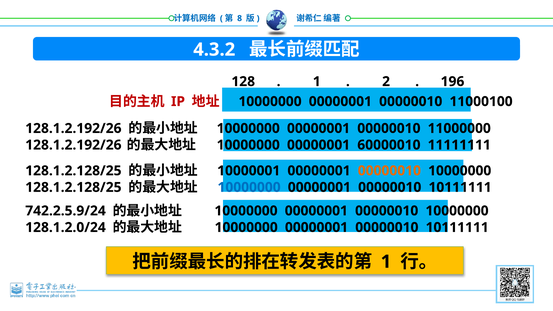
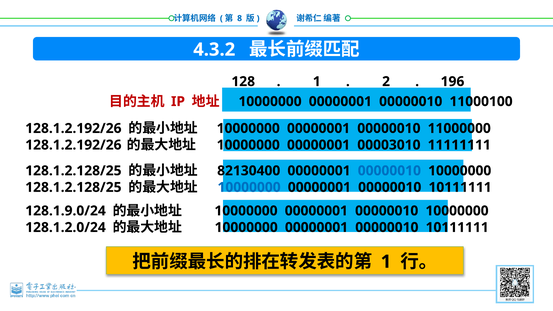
60000010: 60000010 -> 00003010 (389, 145)
10000001: 10000001 -> 82130400 (249, 171)
00000010 colour: orange -> blue (389, 171)
742.2.5.9/24: 742.2.5.9/24 -> 128.1.9.0/24 (66, 211)
